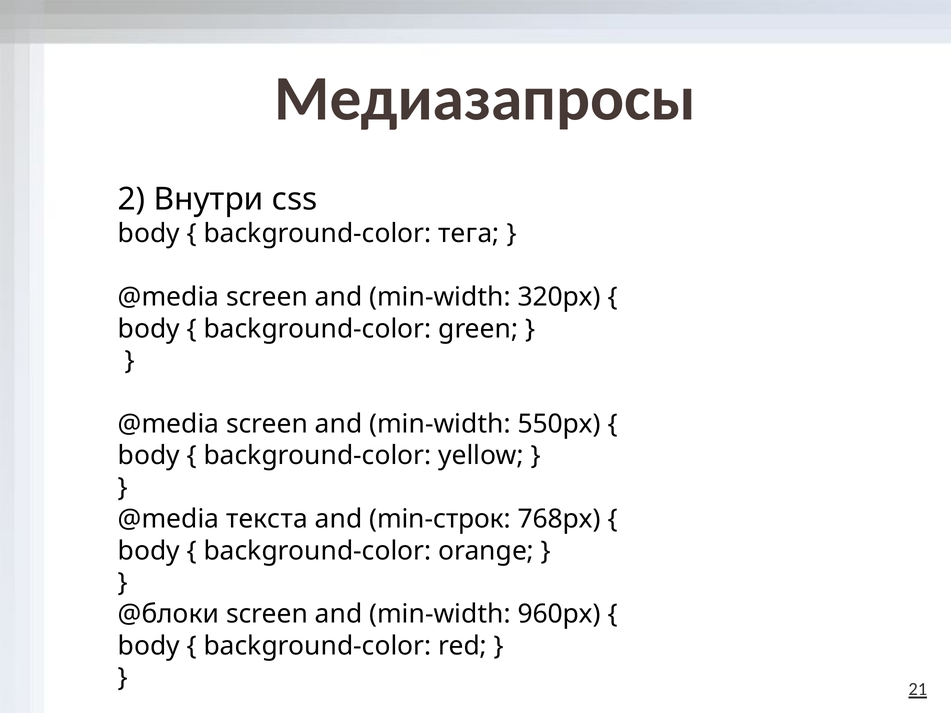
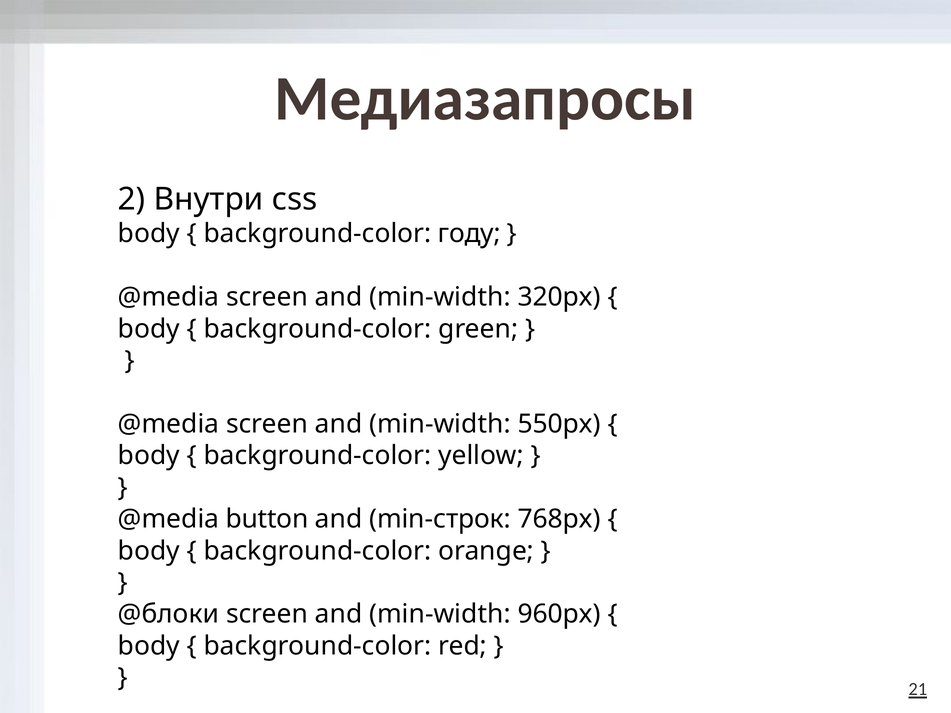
тега: тега -> году (469, 234)
текста: текста -> button (267, 519)
